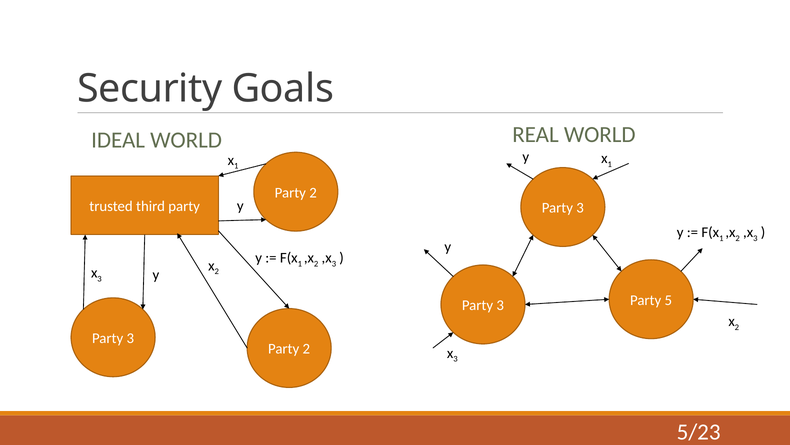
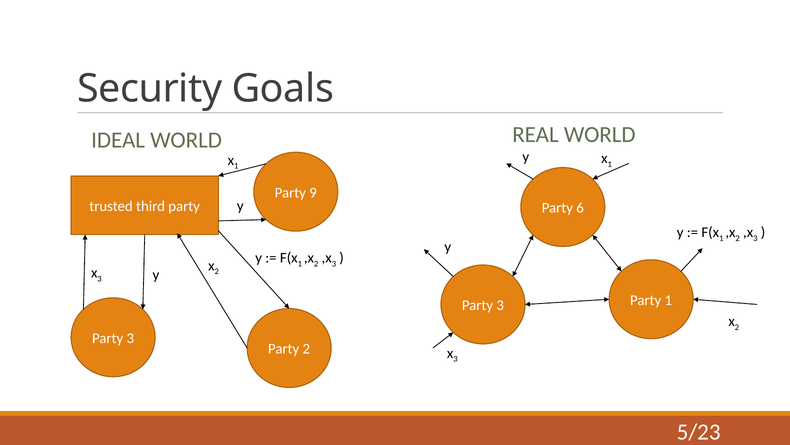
2: 2 -> 9 (313, 192)
y Party 3: 3 -> 6 (580, 208)
Party 5: 5 -> 1 (668, 300)
